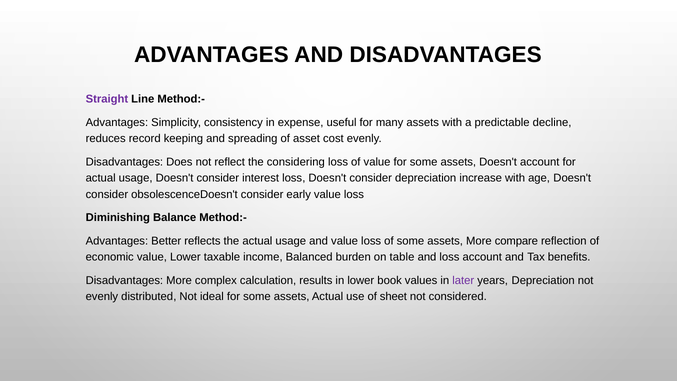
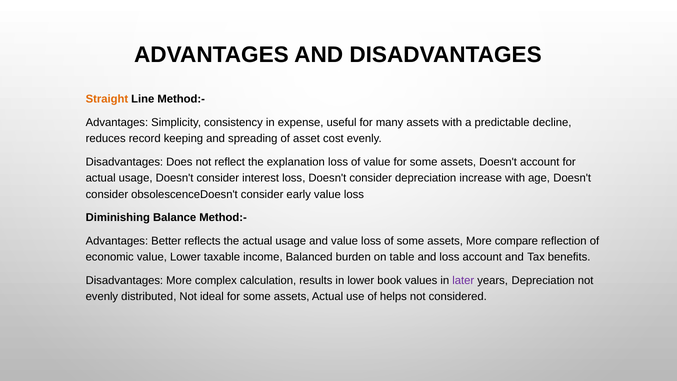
Straight colour: purple -> orange (107, 99)
considering: considering -> explanation (296, 162)
sheet: sheet -> helps (393, 296)
